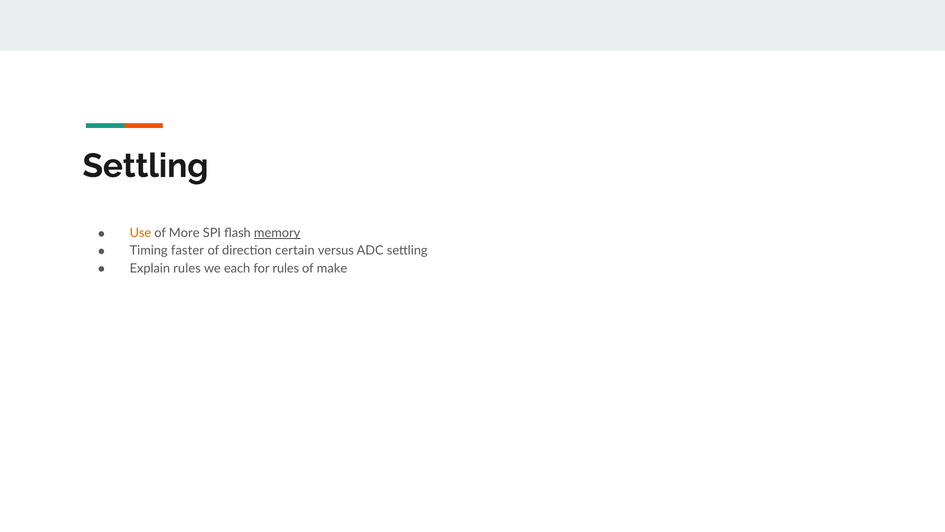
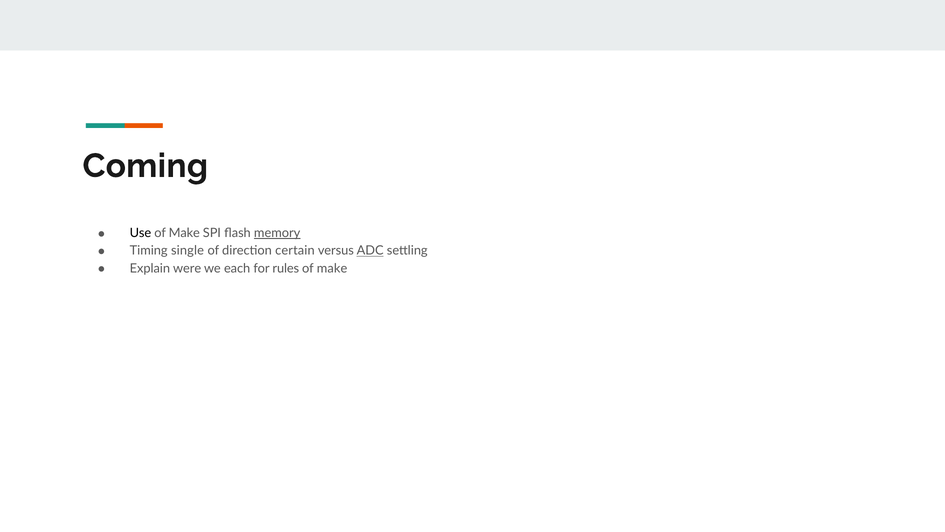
Settling: Settling -> Coming (145, 166)
Use colour: orange -> black (140, 233)
More: More -> Make (184, 233)
faster: faster -> single (187, 250)
ADC underline: none -> present (370, 250)
Explain rules: rules -> were (187, 268)
